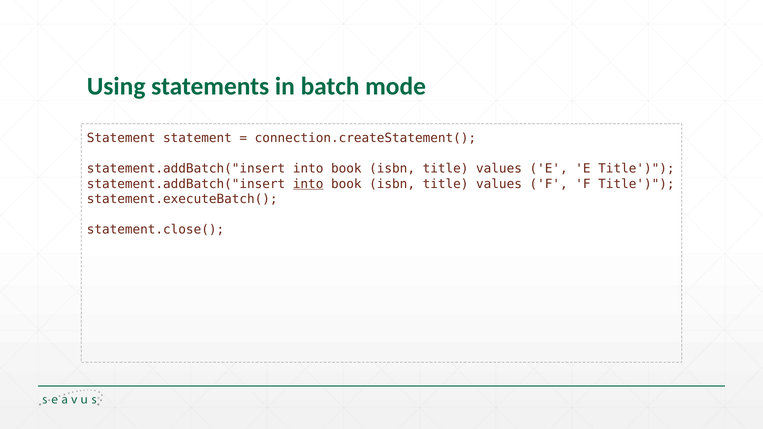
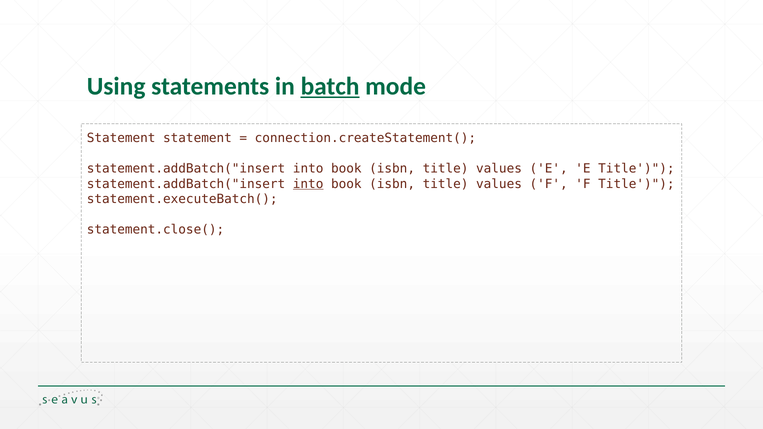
batch underline: none -> present (330, 86)
